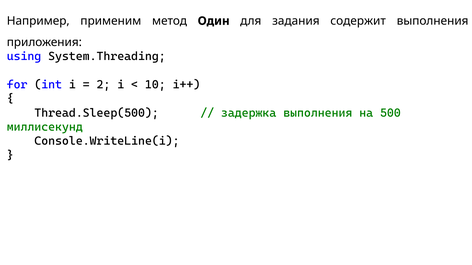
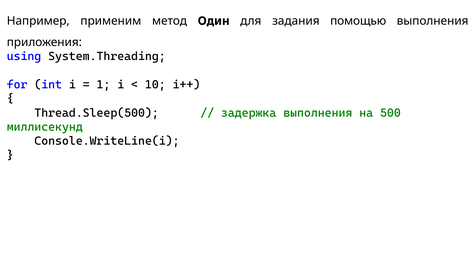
содержит: содержит -> помощью (358, 21)
2: 2 -> 1 (103, 85)
